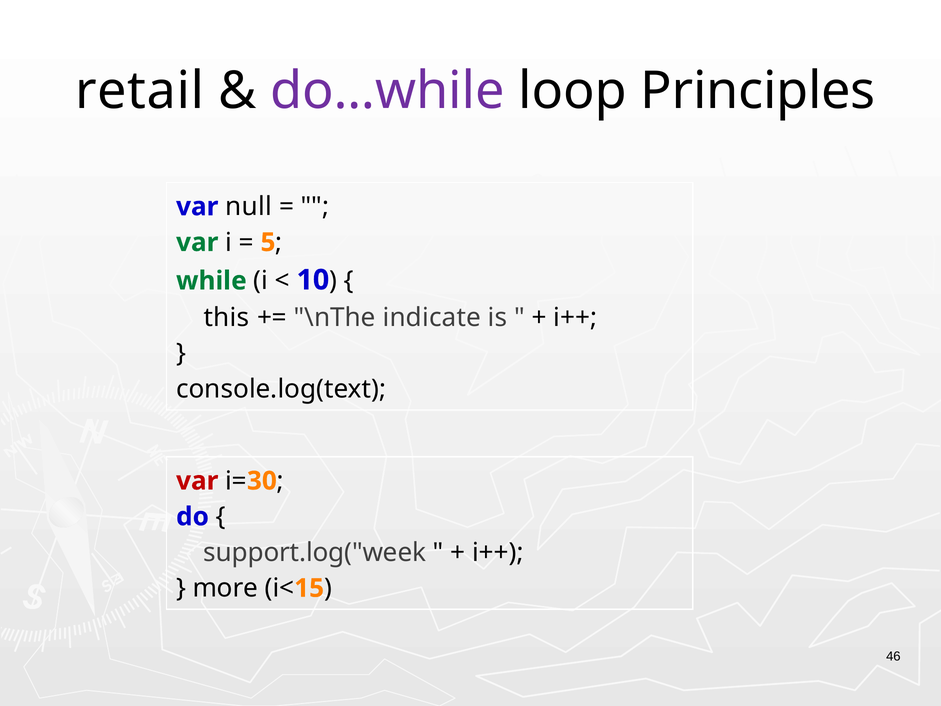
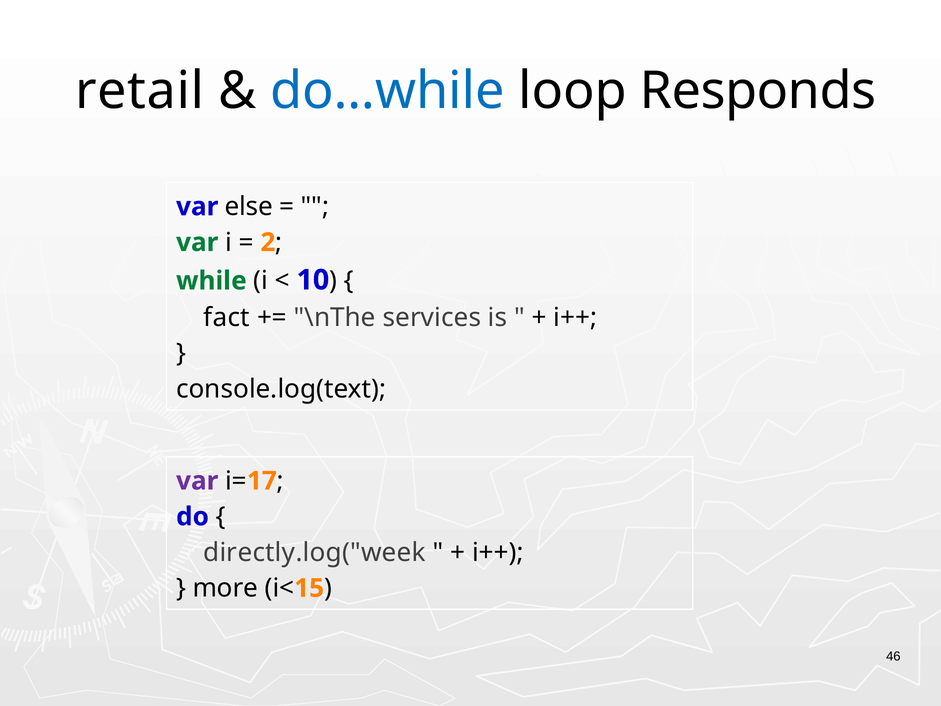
do…while colour: purple -> blue (387, 91)
Principles: Principles -> Responds (758, 91)
null: null -> else (249, 207)
5: 5 -> 2 (268, 242)
this: this -> fact (227, 317)
indicate: indicate -> services (432, 317)
var colour: red -> purple (197, 481)
30: 30 -> 17 (262, 481)
support.log("week: support.log("week -> directly.log("week (315, 552)
